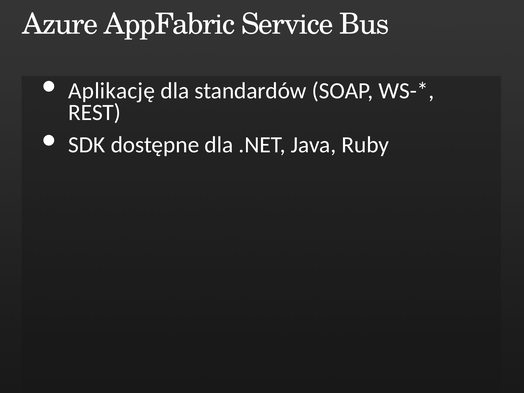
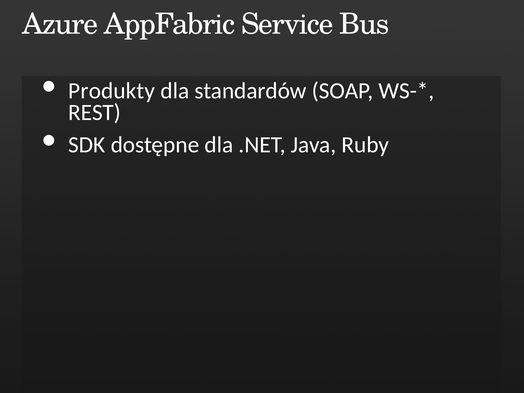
Aplikację: Aplikację -> Produkty (112, 91)
